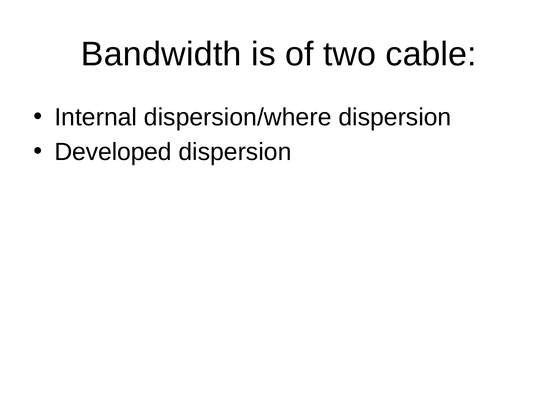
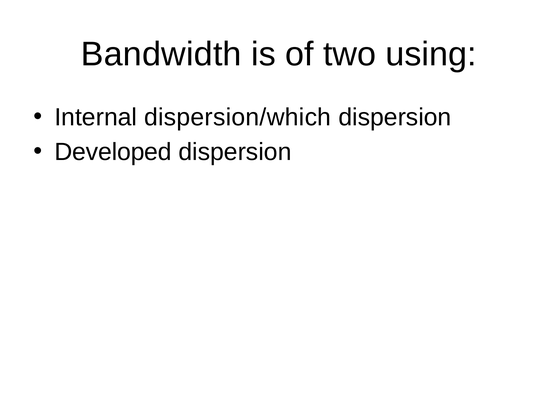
cable: cable -> using (431, 54)
dispersion/where: dispersion/where -> dispersion/which (238, 117)
